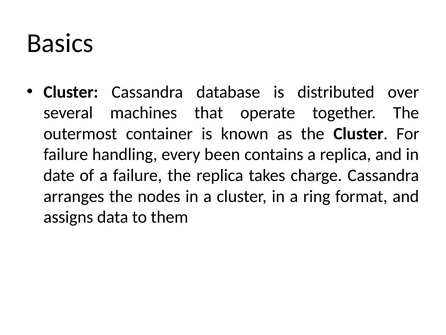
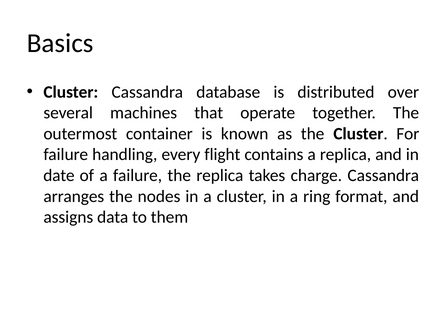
been: been -> flight (222, 154)
